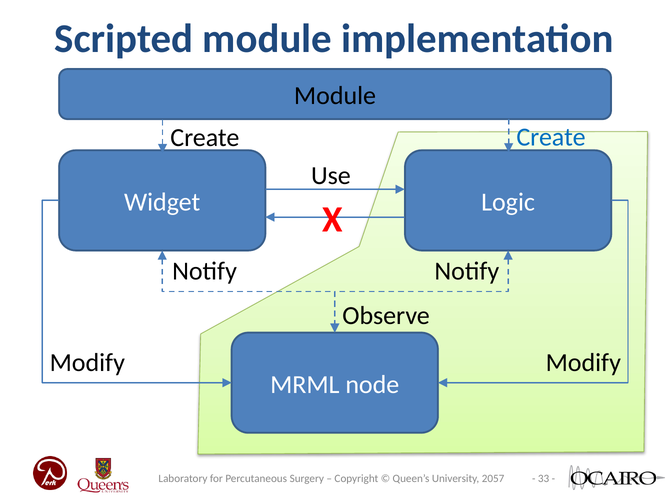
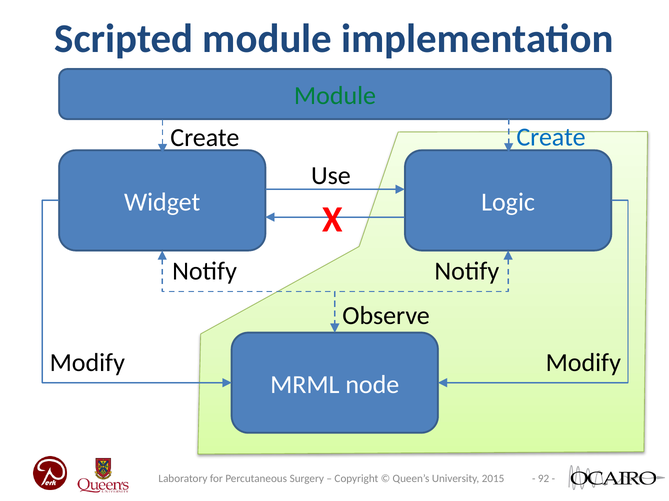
Module colour: black -> green (335, 96)
33: 33 -> 92 (544, 479)
2057: 2057 -> 2015 (493, 479)
